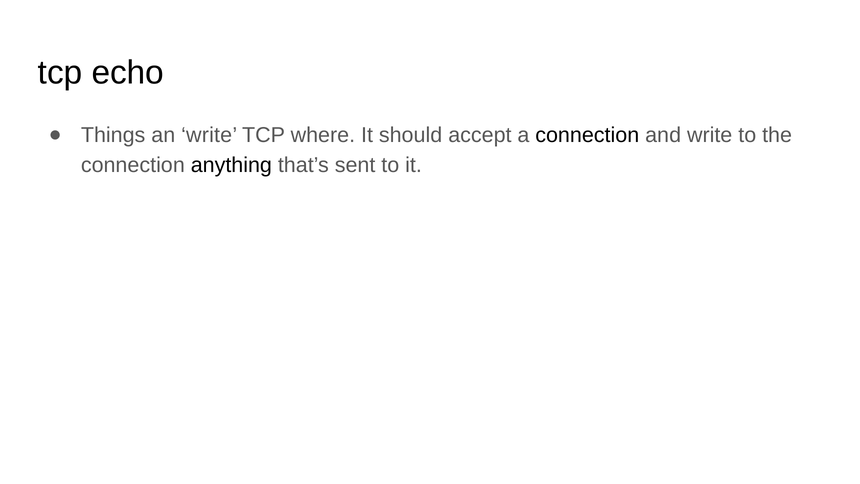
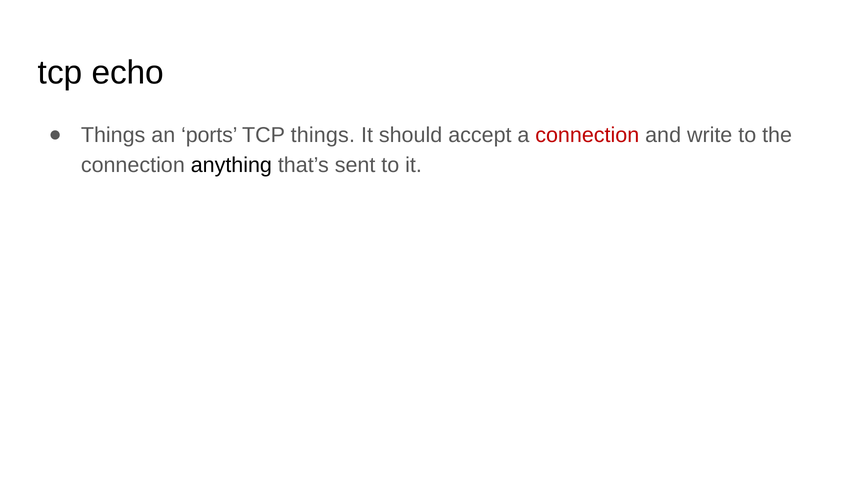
an write: write -> ports (209, 135)
TCP where: where -> things (323, 135)
connection colour: black -> red (587, 135)
